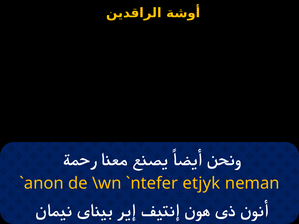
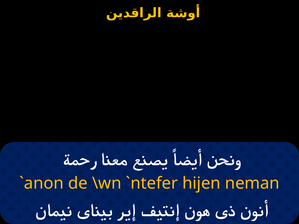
etjyk: etjyk -> hijen (201, 183)
